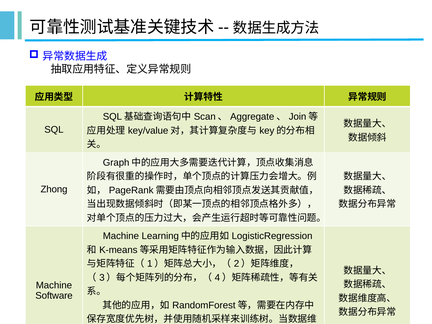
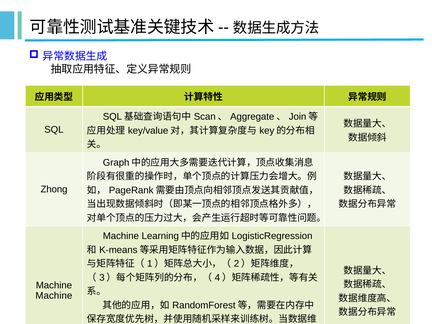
Software: Software -> Machine (54, 296)
